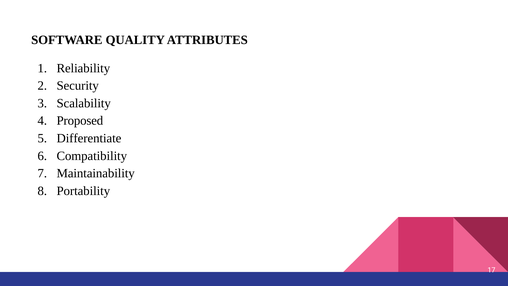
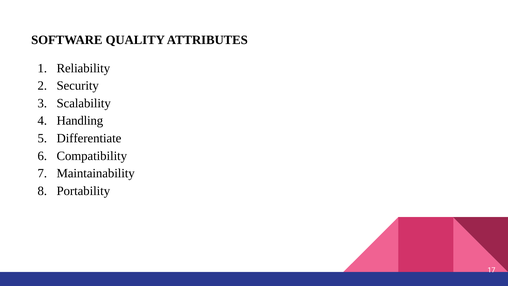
Proposed: Proposed -> Handling (80, 121)
